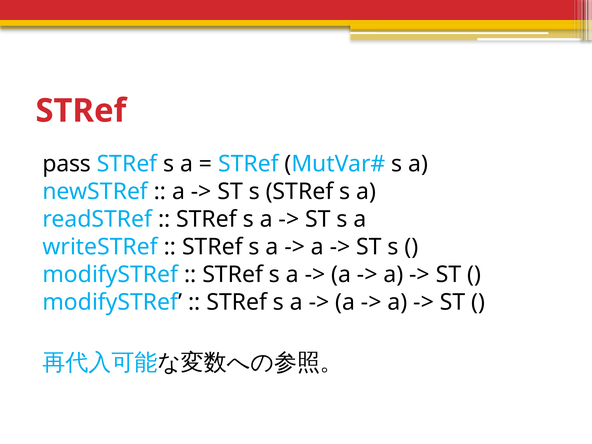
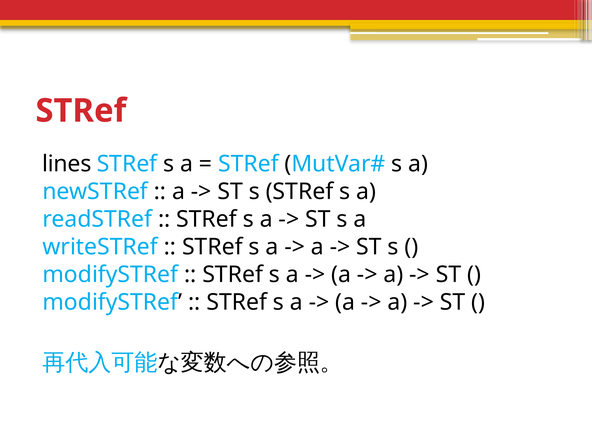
pass: pass -> lines (67, 164)
